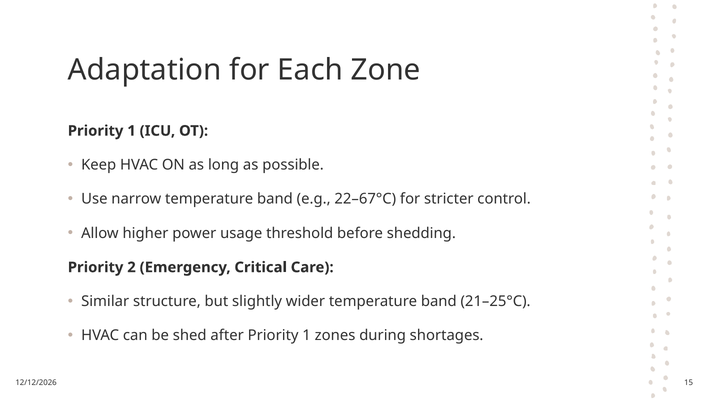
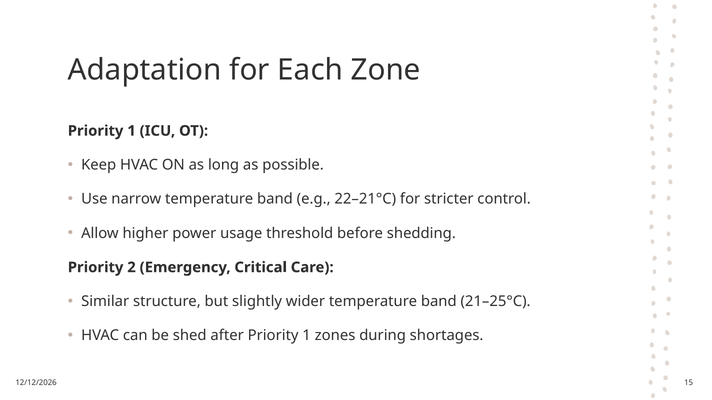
22–67°C: 22–67°C -> 22–21°C (365, 199)
